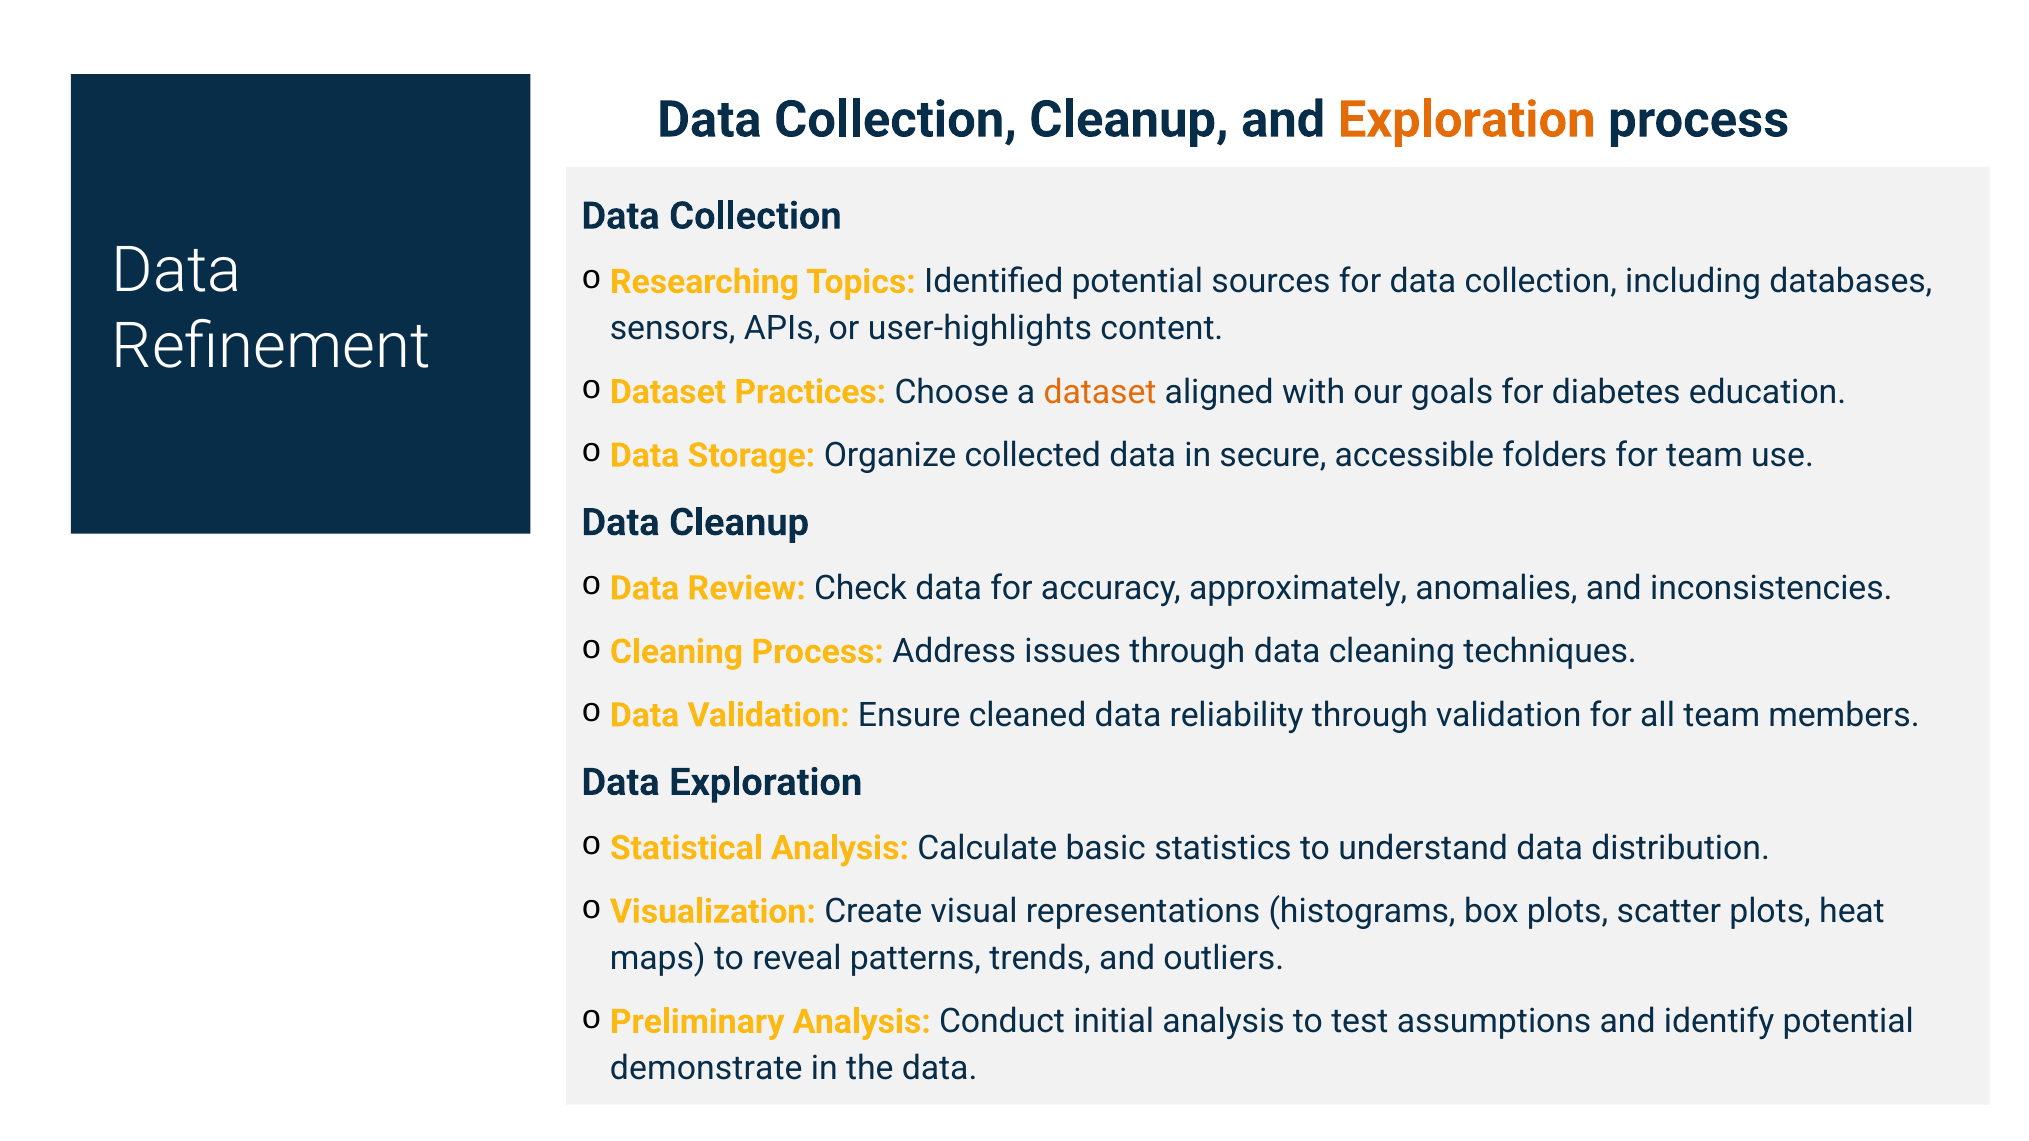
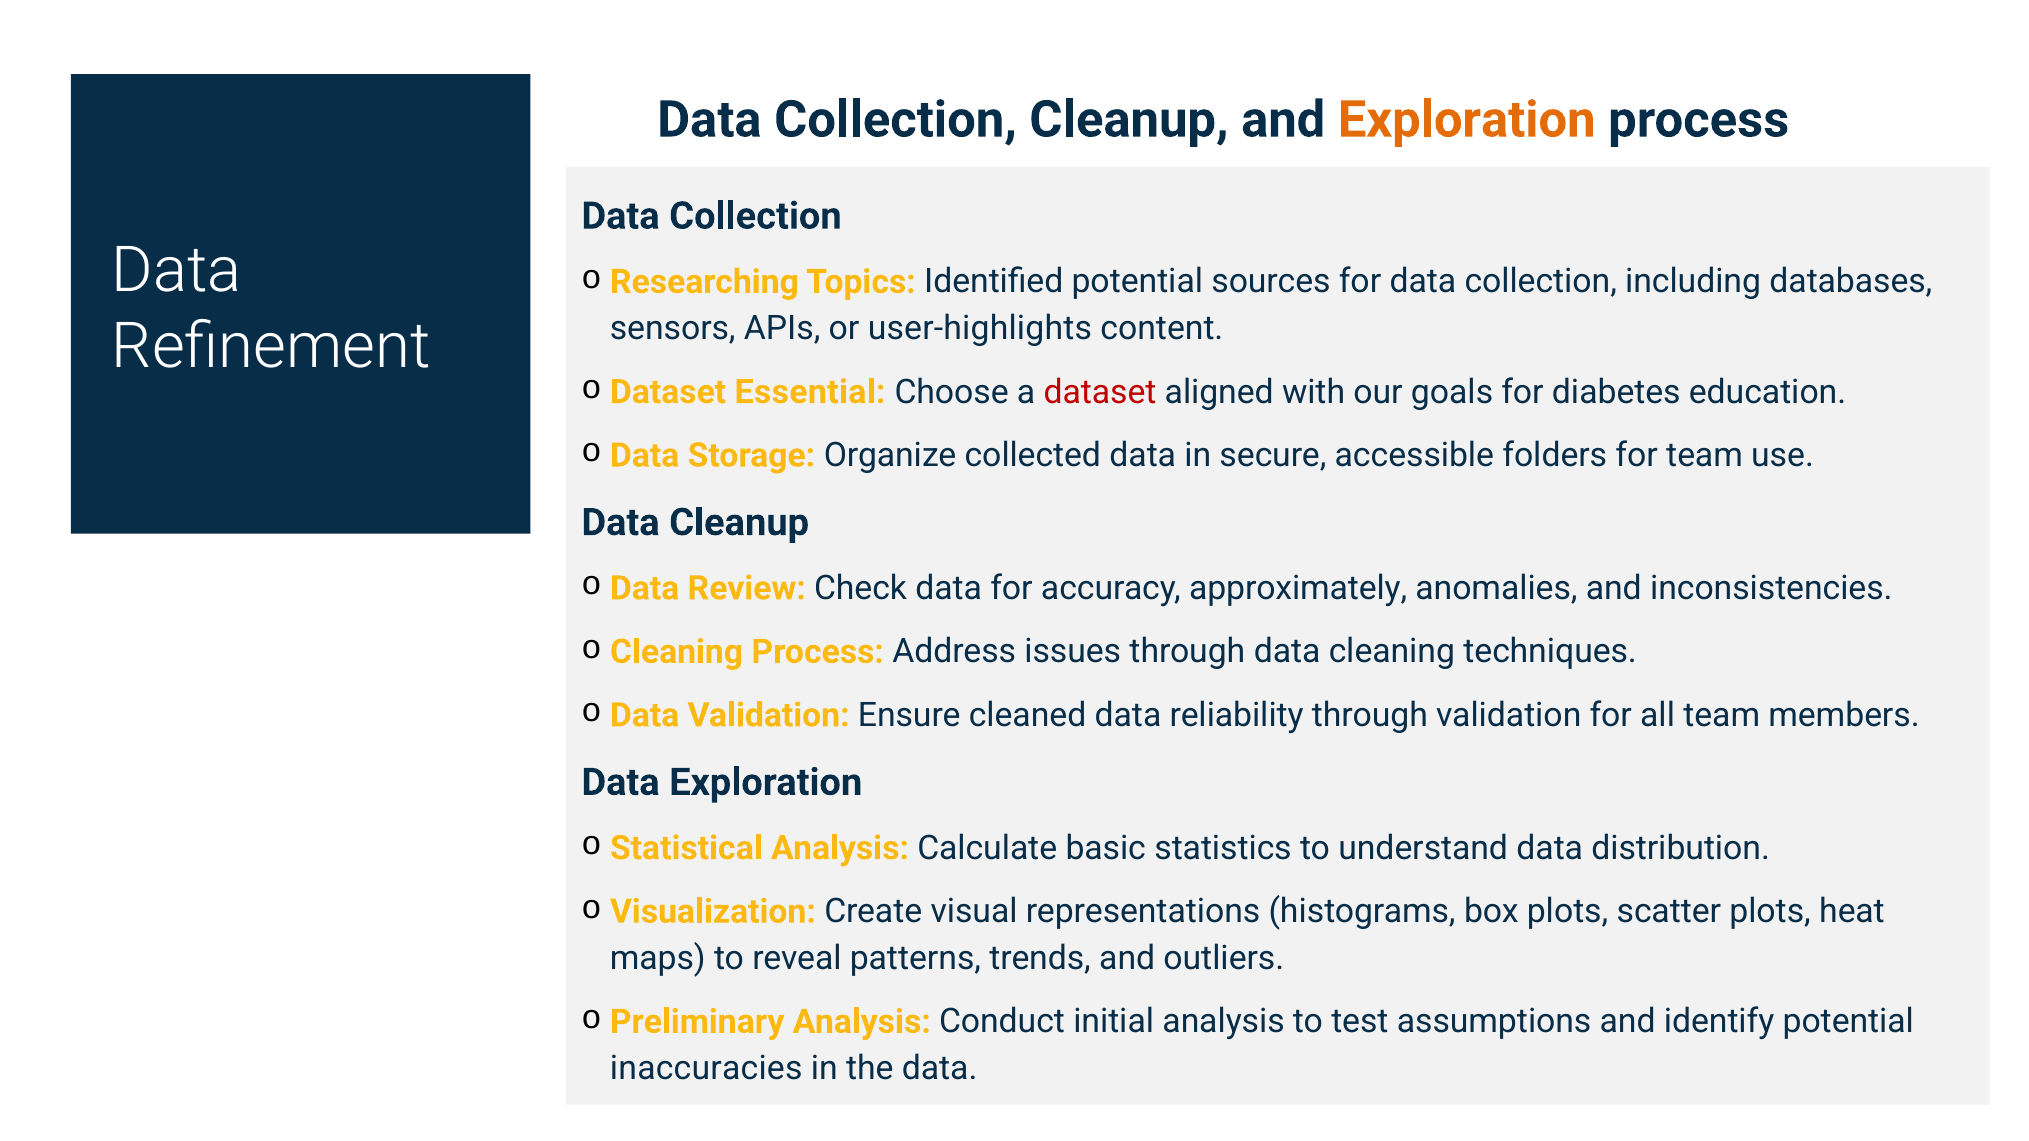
Practices: Practices -> Essential (810, 392)
dataset colour: orange -> red (1100, 392)
demonstrate: demonstrate -> inaccuracies (706, 1069)
